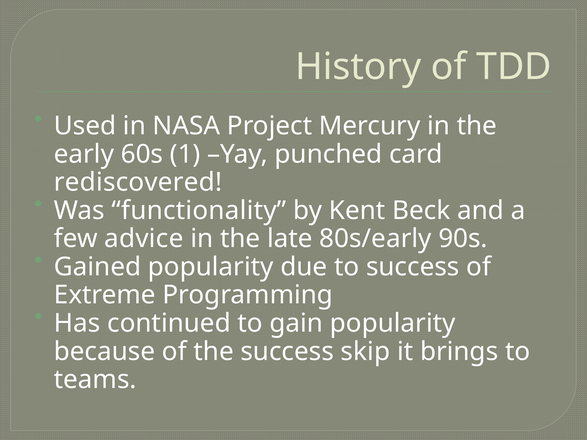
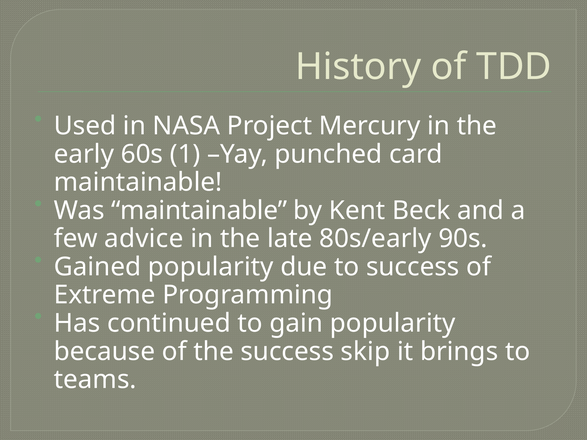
rediscovered: rediscovered -> maintainable (138, 182)
Was functionality: functionality -> maintainable (199, 211)
